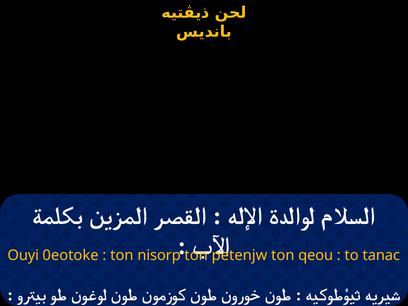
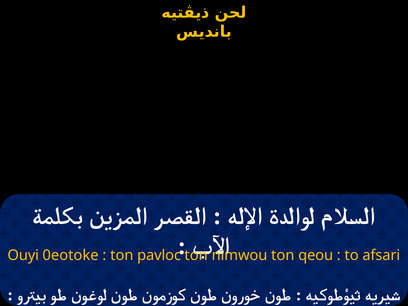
nisorp: nisorp -> pavloc (159, 255)
petenjw: petenjw -> nimwou (240, 255)
tanac: tanac -> afsari (381, 255)
